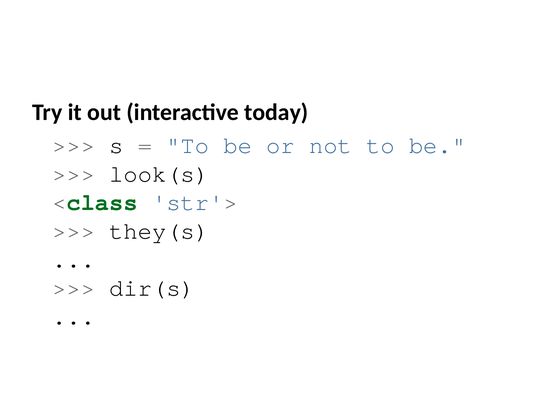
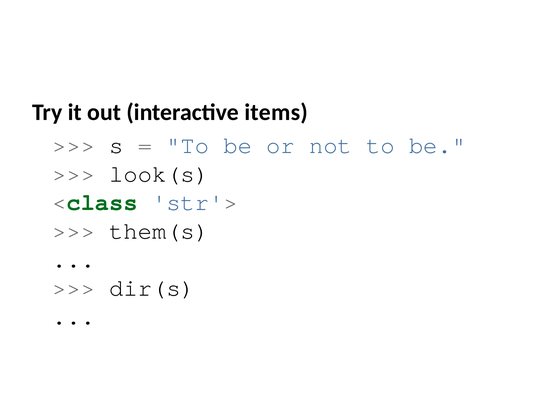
today: today -> items (276, 112)
they(s: they(s -> them(s (159, 231)
